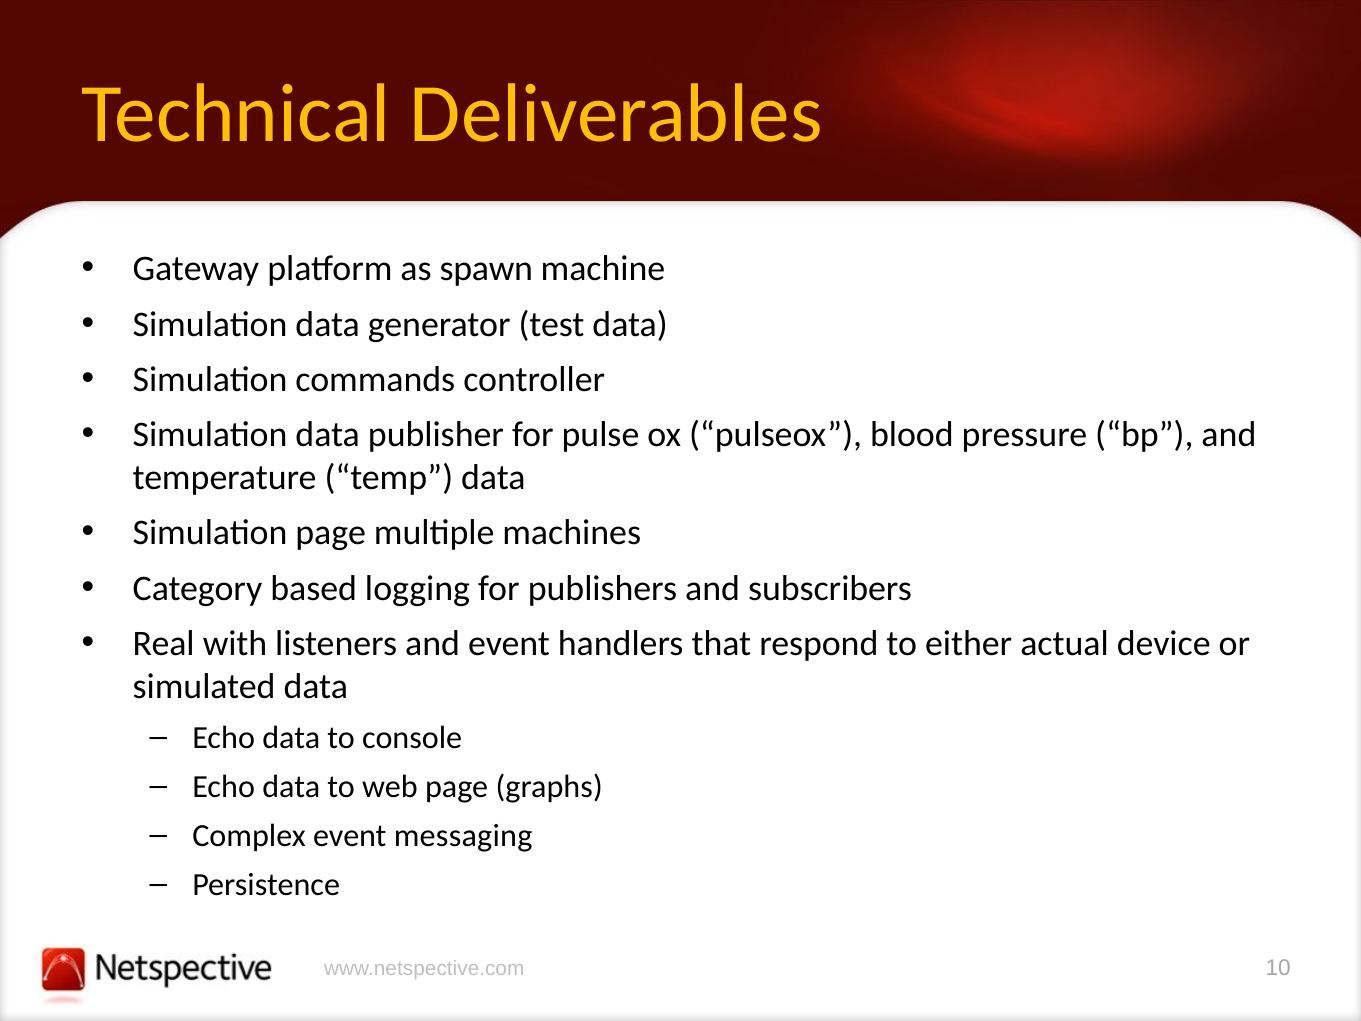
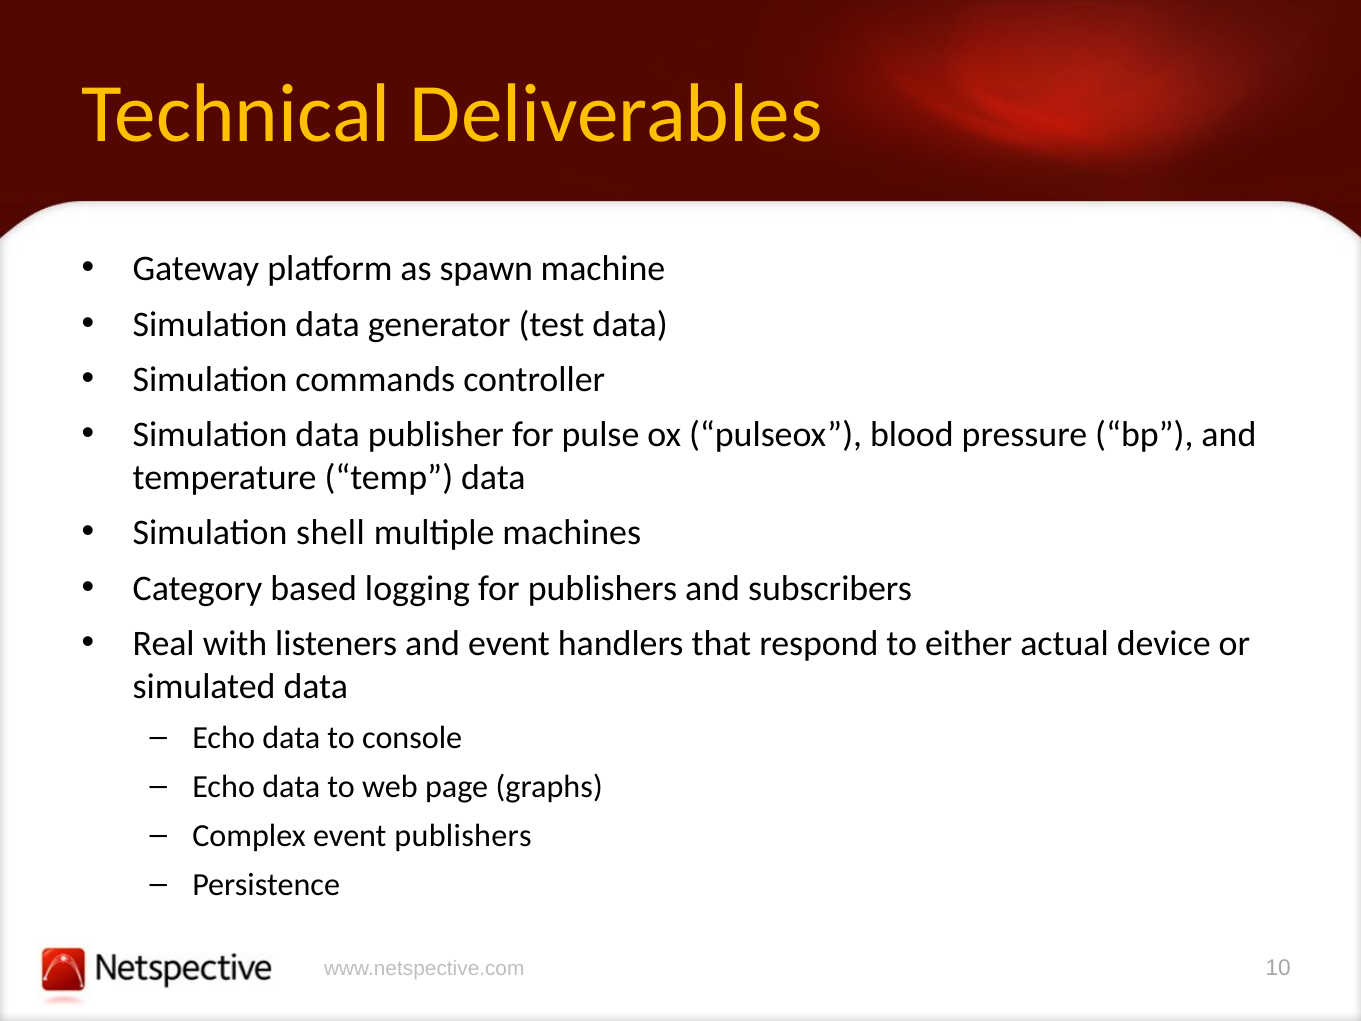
Simulation page: page -> shell (330, 533)
event messaging: messaging -> publishers (463, 836)
